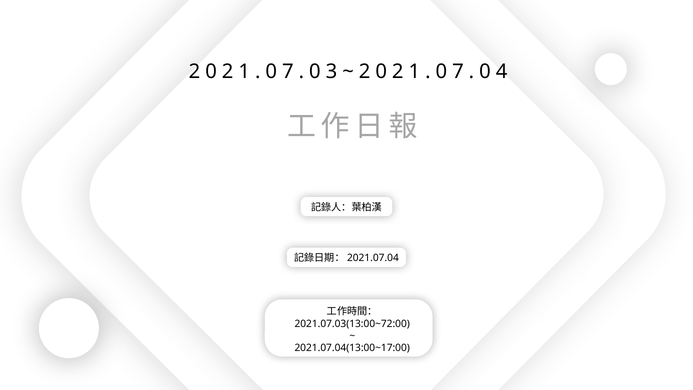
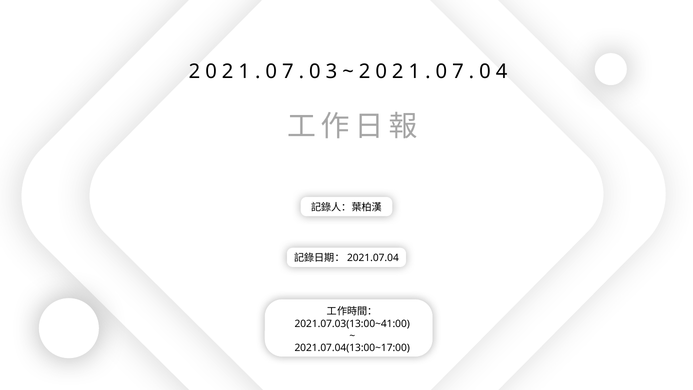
2021.07.03(13:00~72:00: 2021.07.03(13:00~72:00 -> 2021.07.03(13:00~41:00 (352, 324)
